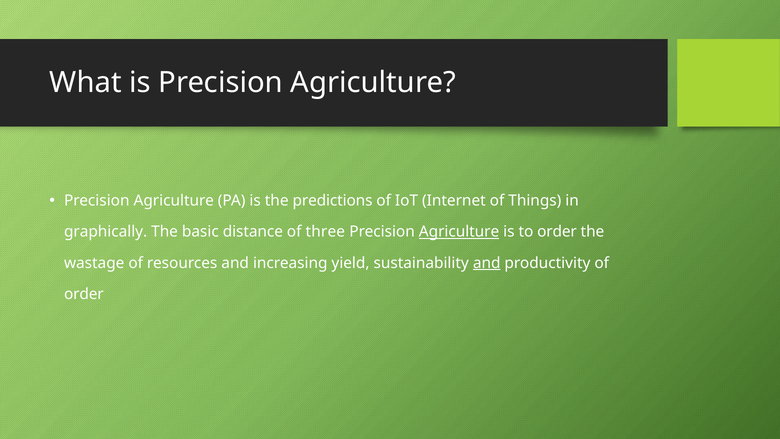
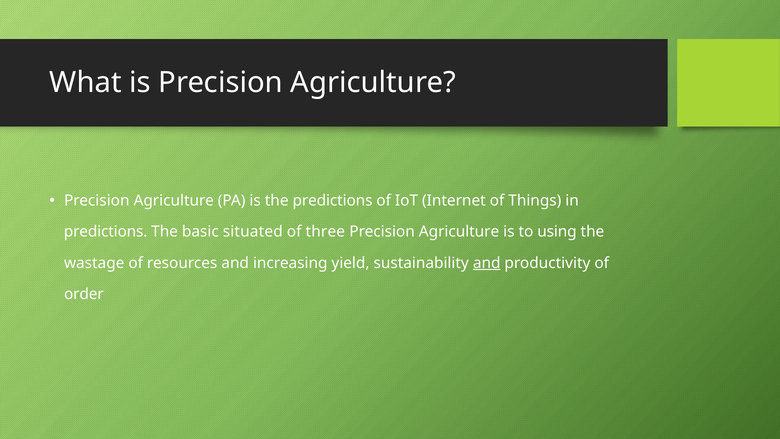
graphically: graphically -> predictions (106, 232)
distance: distance -> situated (253, 232)
Agriculture underline: present -> none (459, 232)
to order: order -> using (557, 232)
